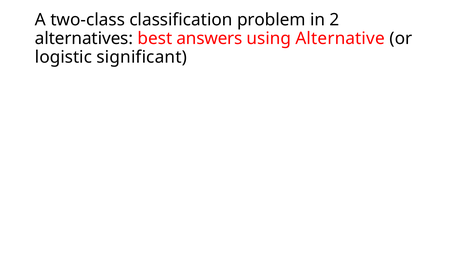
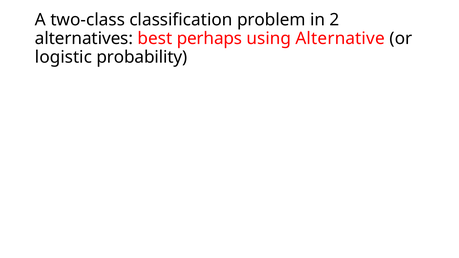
answers: answers -> perhaps (209, 39)
significant: significant -> probability (142, 57)
